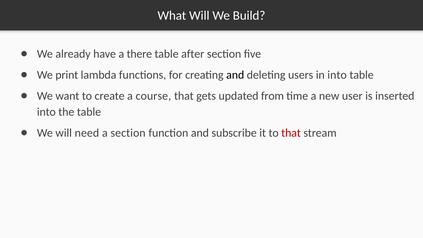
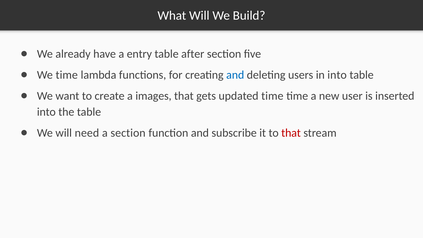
there: there -> entry (139, 54)
We print: print -> time (67, 75)
and colour: black -> blue (235, 75)
course: course -> images (153, 96)
updated from: from -> time (272, 96)
